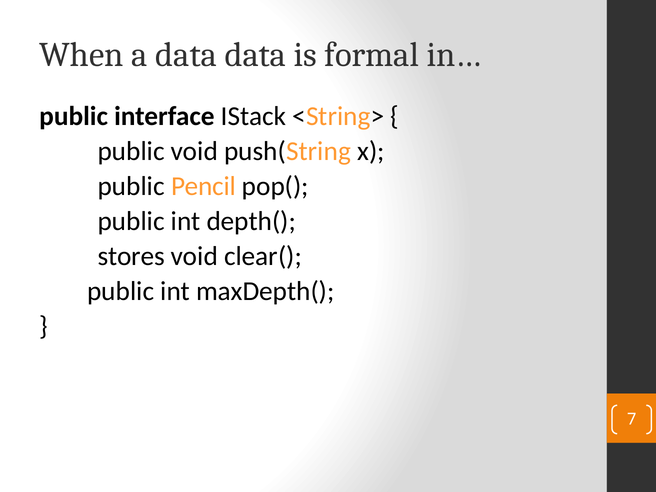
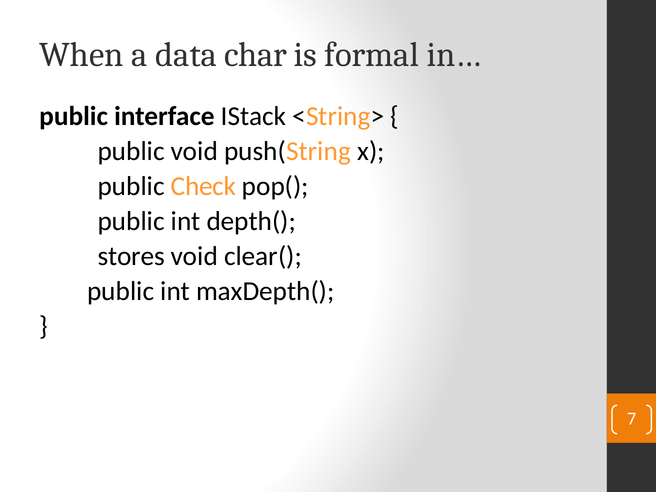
data data: data -> char (255, 55)
Pencil: Pencil -> Check (203, 186)
